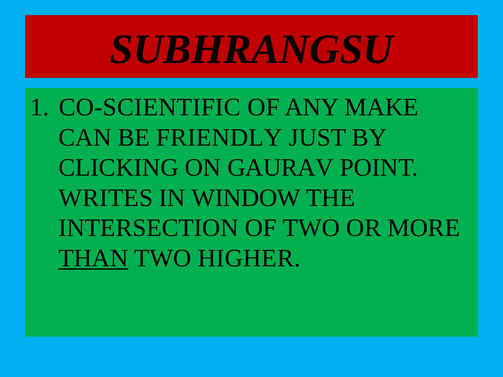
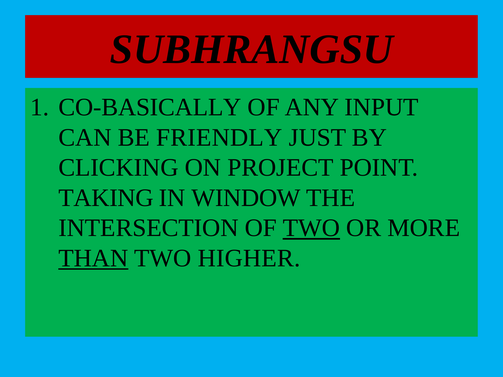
CO-SCIENTIFIC: CO-SCIENTIFIC -> CO-BASICALLY (150, 107)
MAKE: MAKE -> INPUT (382, 107)
GAURAV: GAURAV -> PROJECT (280, 168)
WRITES: WRITES -> TAKING (106, 198)
TWO underline: none -> present (311, 228)
